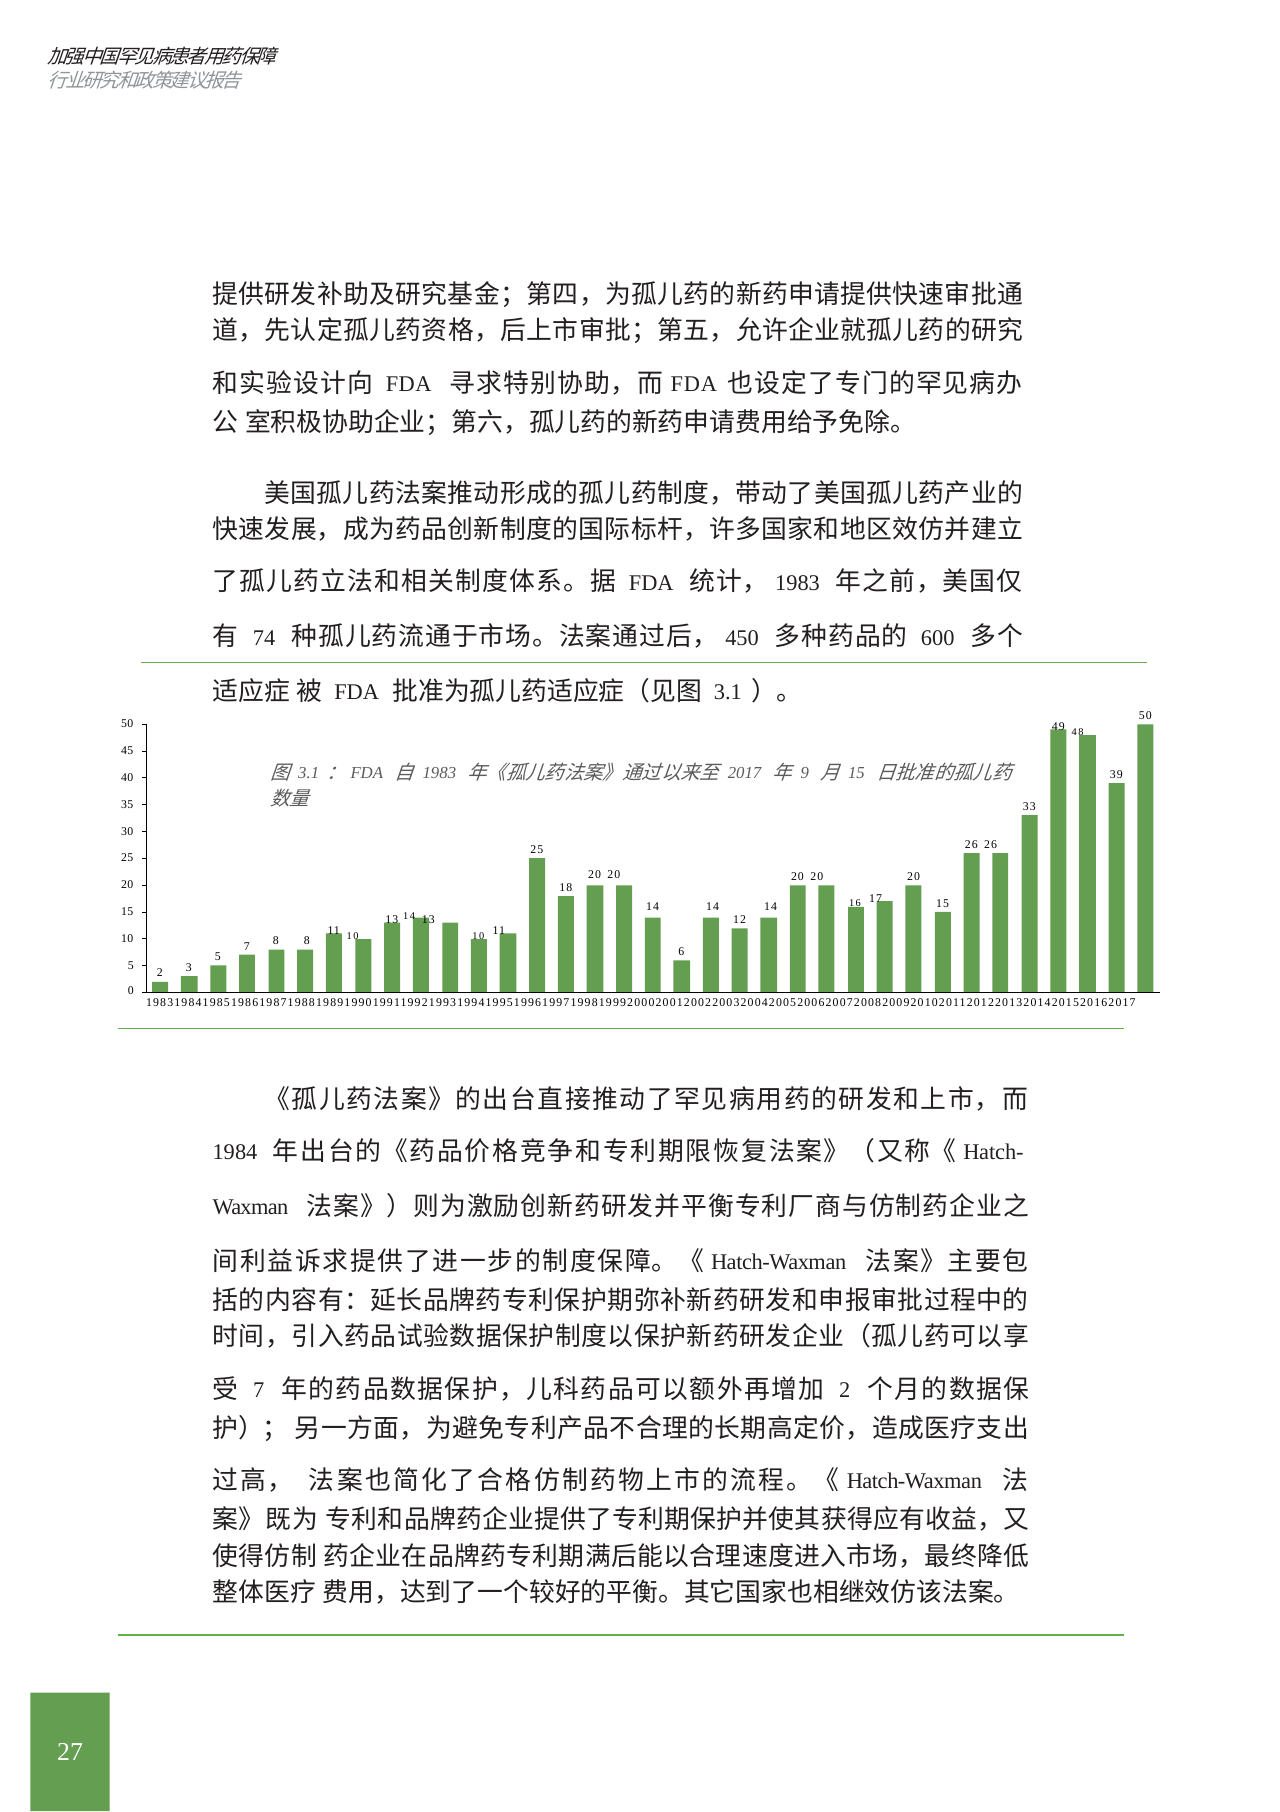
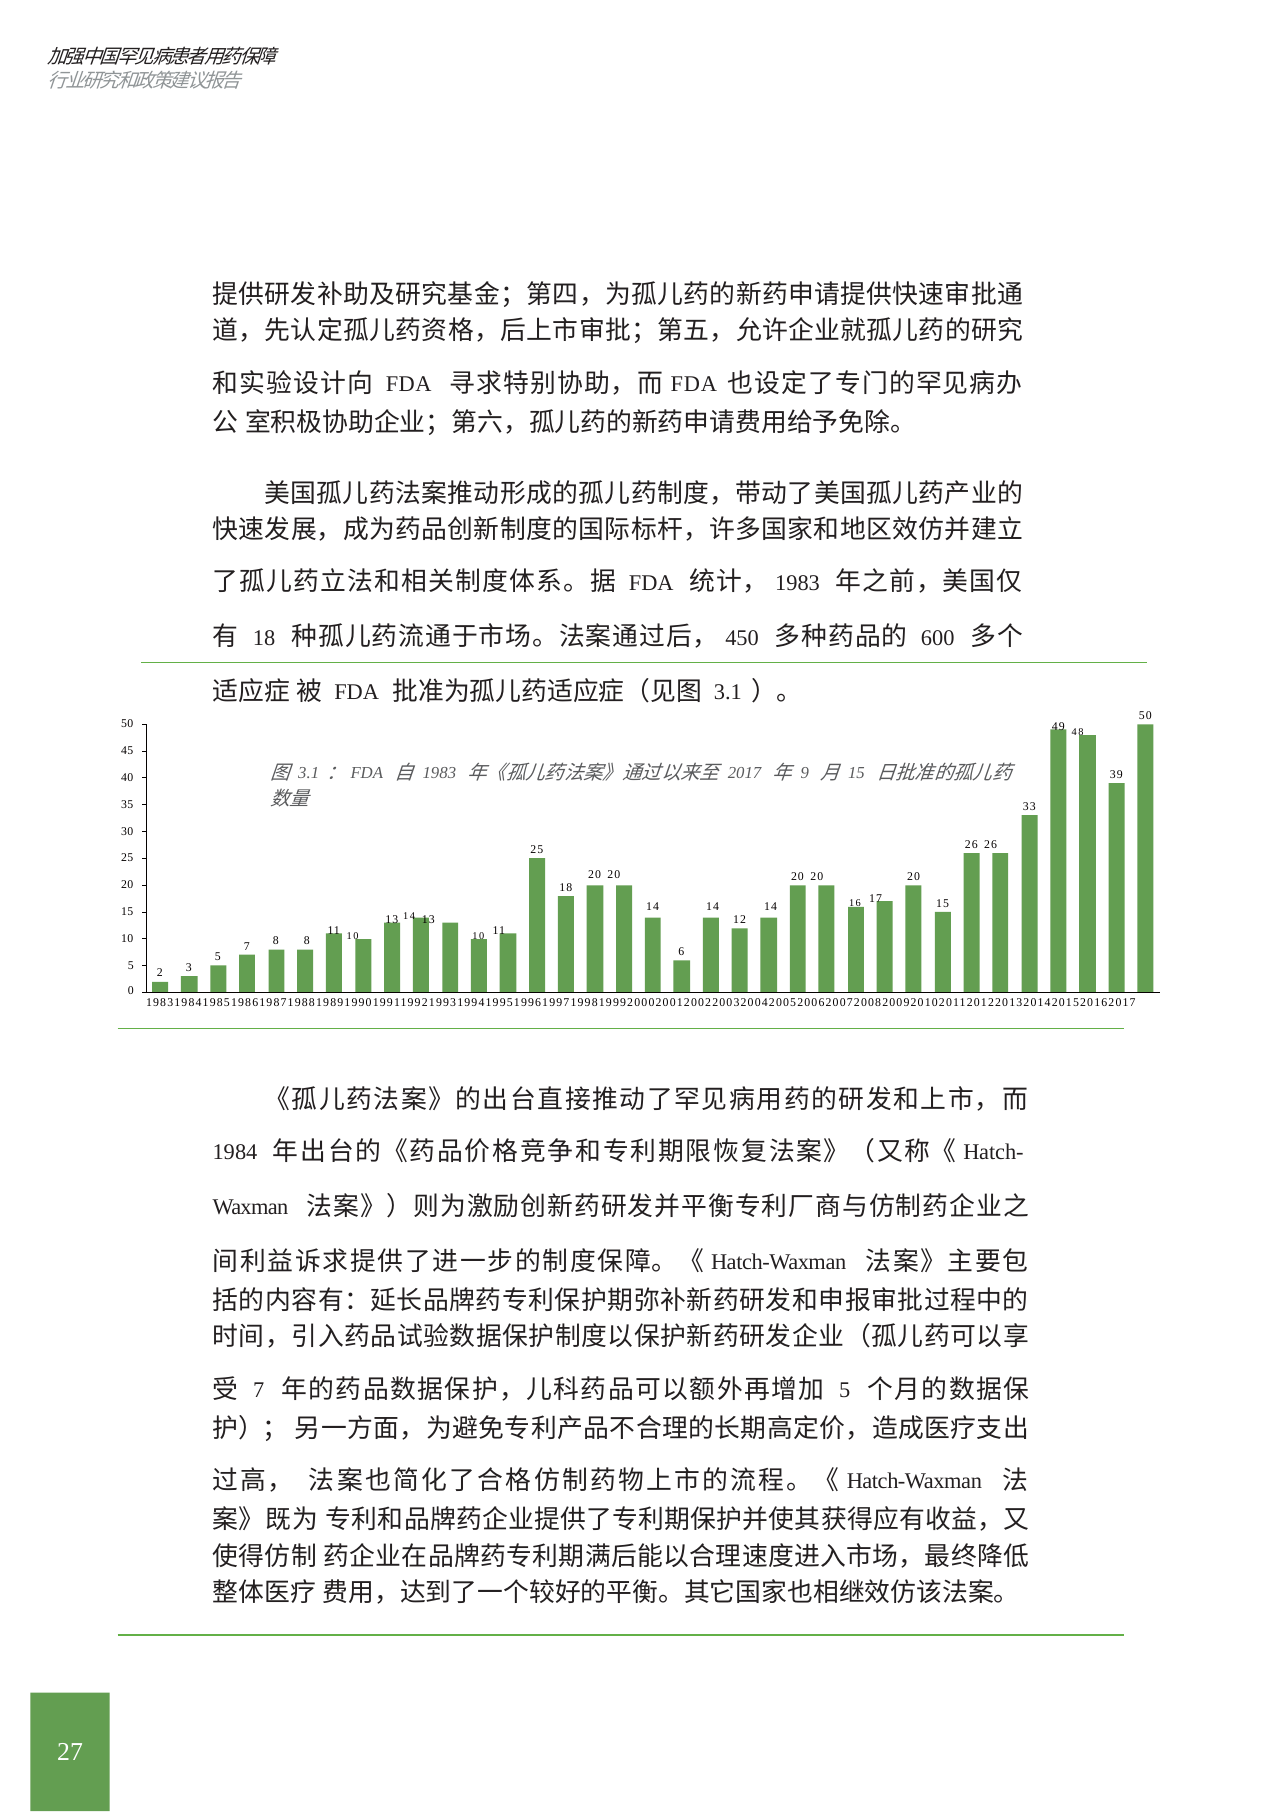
74: 74 -> 18 (264, 637)
2: 2 -> 5 (845, 1390)
